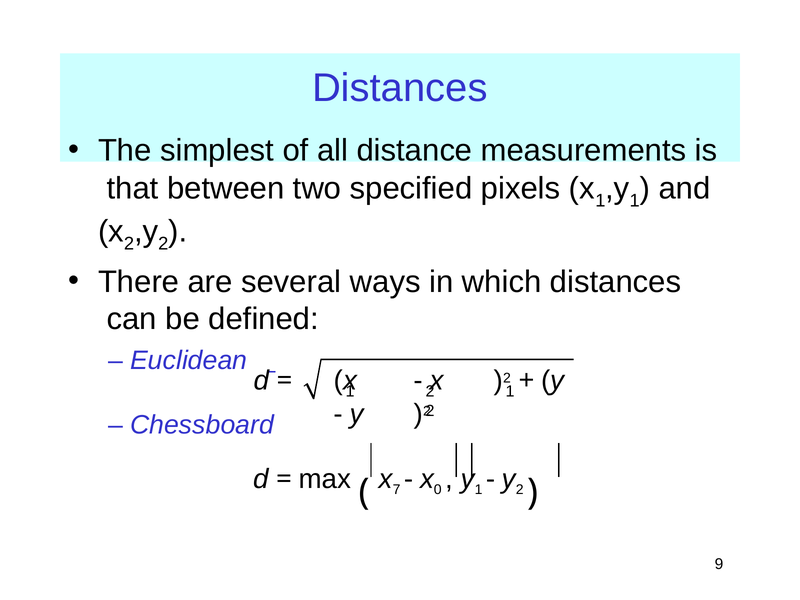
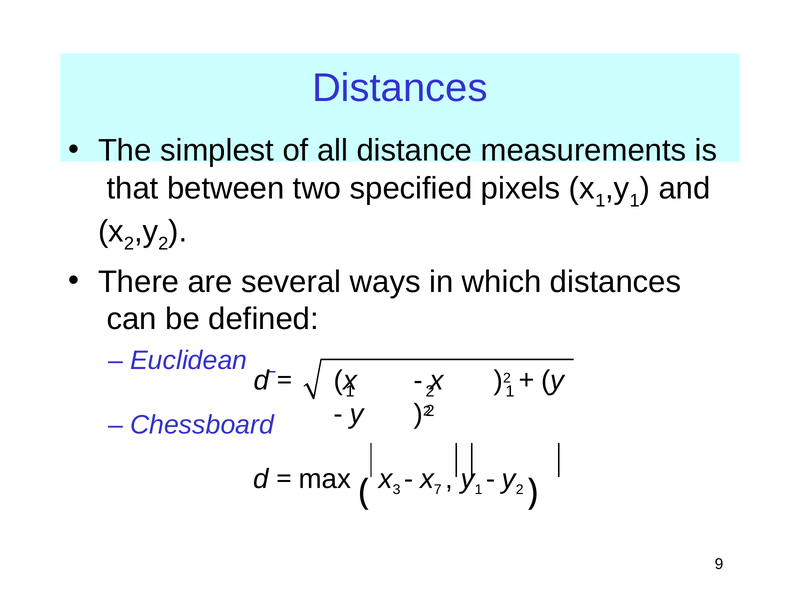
7: 7 -> 3 (397, 490)
0: 0 -> 7 (438, 490)
